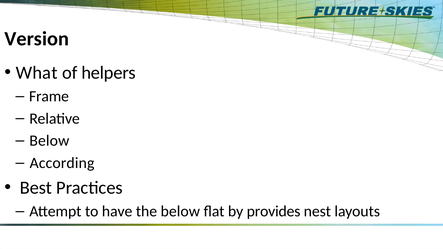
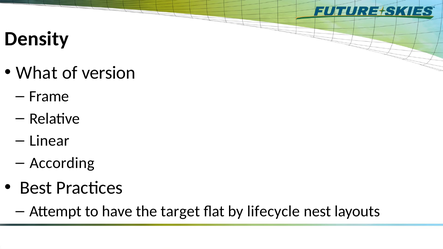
Version: Version -> Density (37, 39)
helpers: helpers -> version (109, 73)
Below: Below -> Linear (49, 141)
the below: below -> target (180, 211)
provides: provides -> lifecycle (273, 211)
